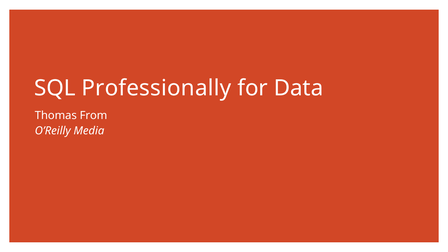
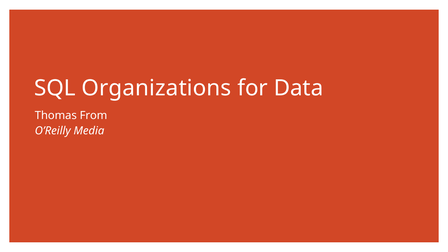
Professionally: Professionally -> Organizations (156, 88)
